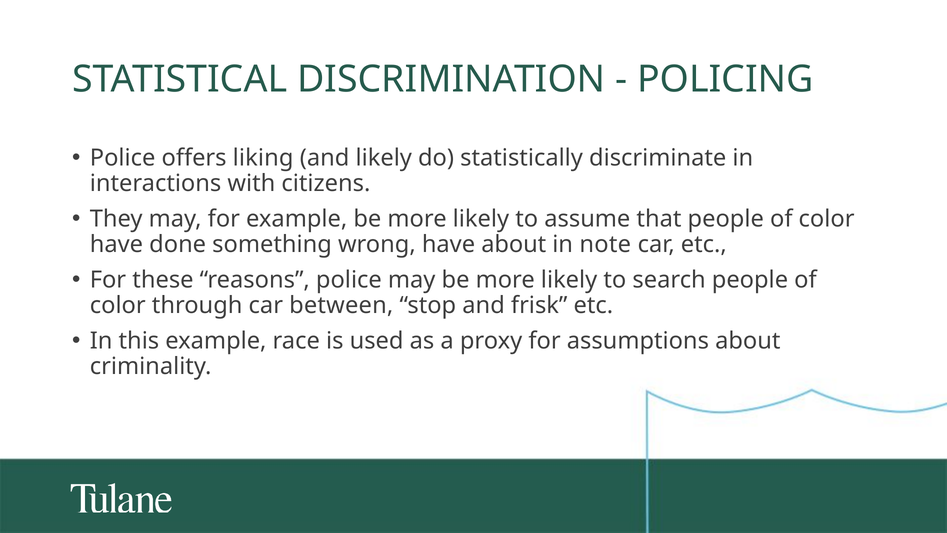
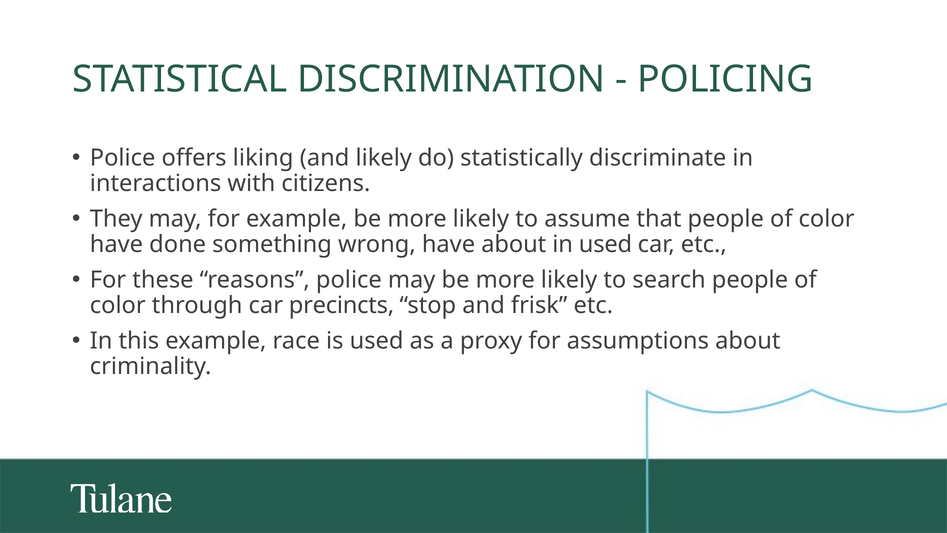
in note: note -> used (605, 244)
between: between -> precincts (341, 305)
